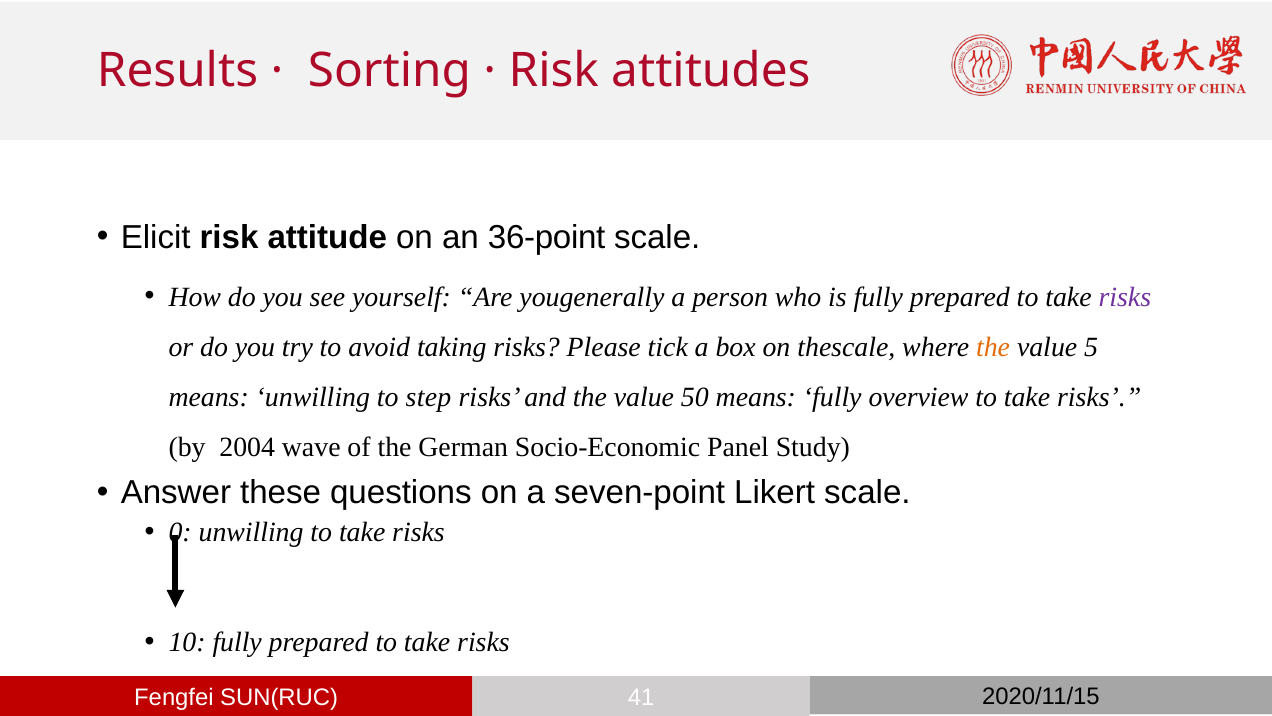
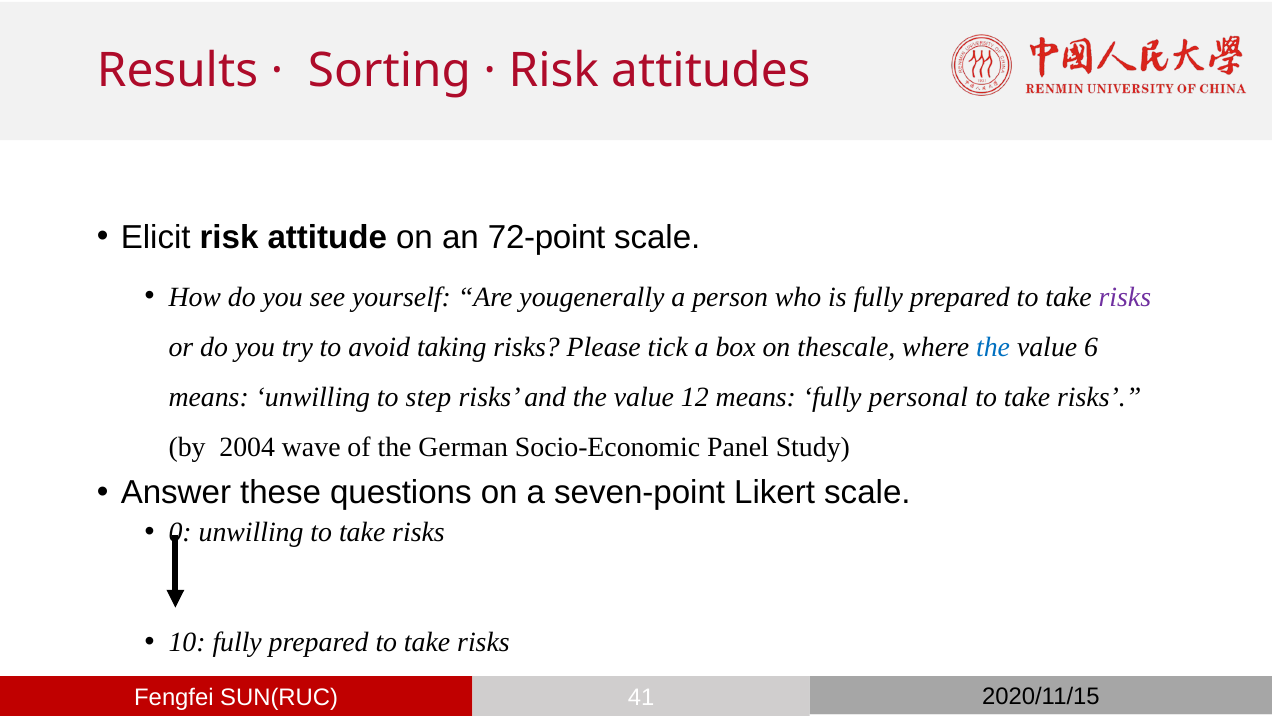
36-point: 36-point -> 72-point (547, 237)
the colour: orange -> blue (993, 347)
5: 5 -> 6 (1091, 347)
50: 50 -> 12 (695, 397)
overview: overview -> personal (918, 397)
